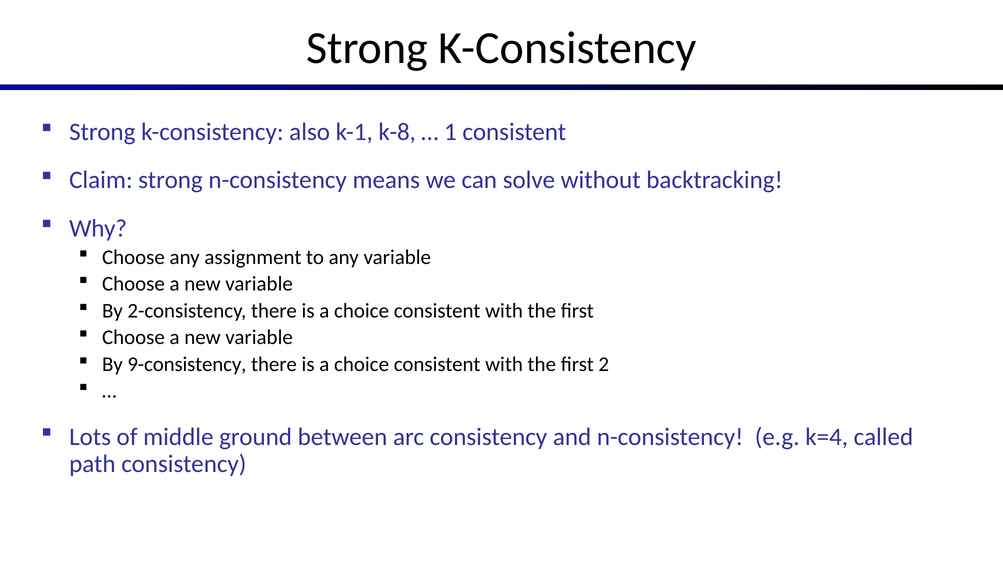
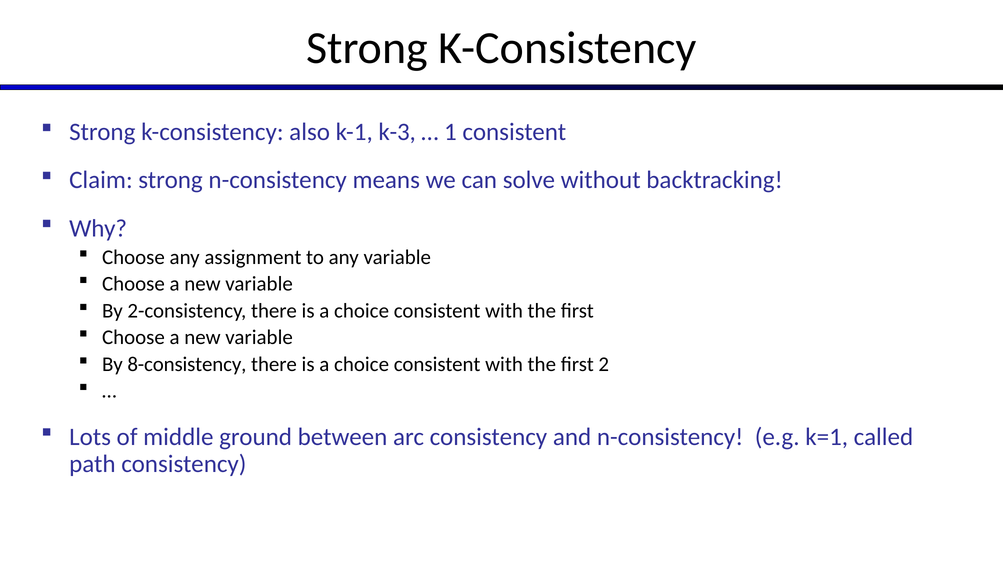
k-8: k-8 -> k-3 (397, 132)
9-consistency: 9-consistency -> 8-consistency (187, 364)
k=4: k=4 -> k=1 (827, 437)
